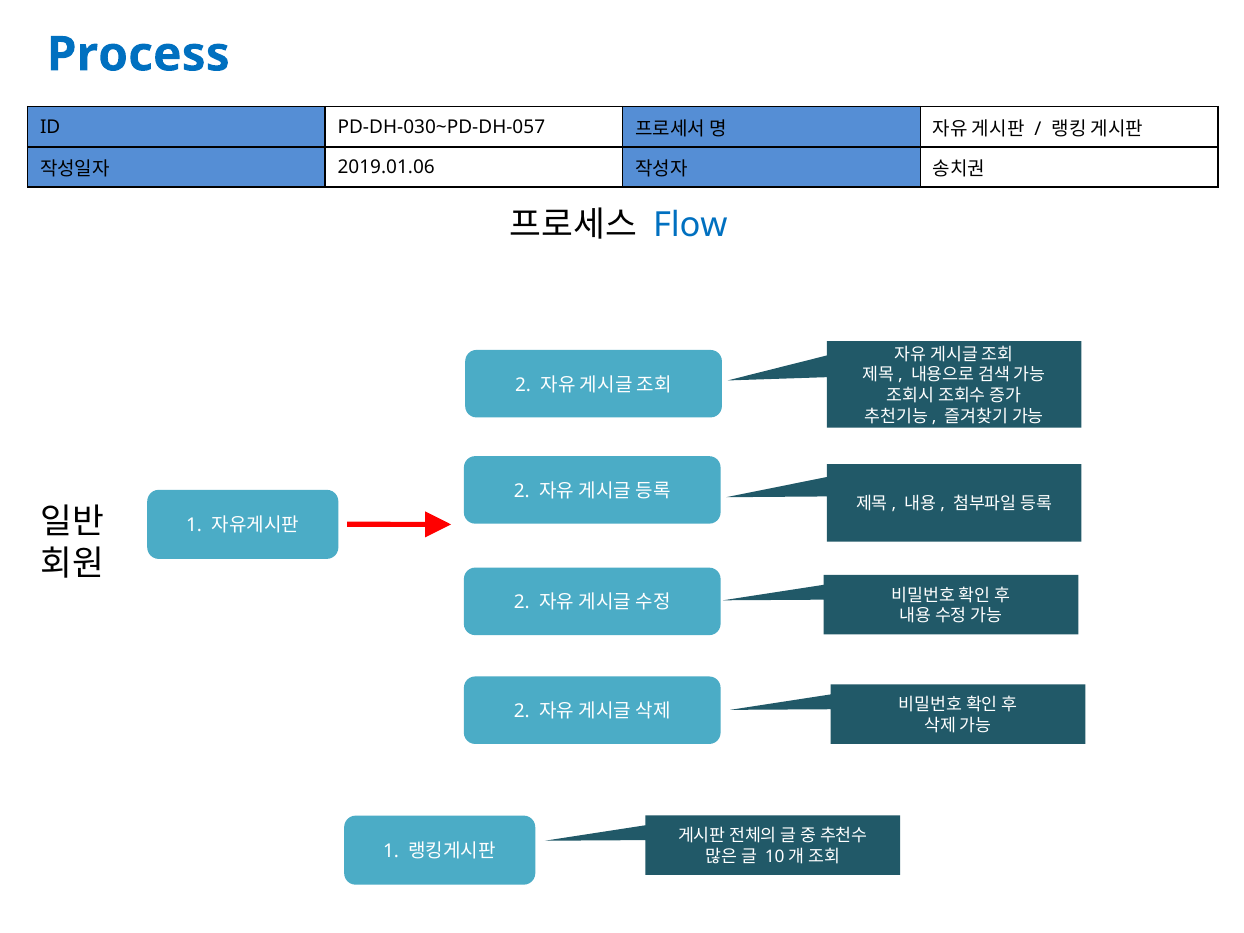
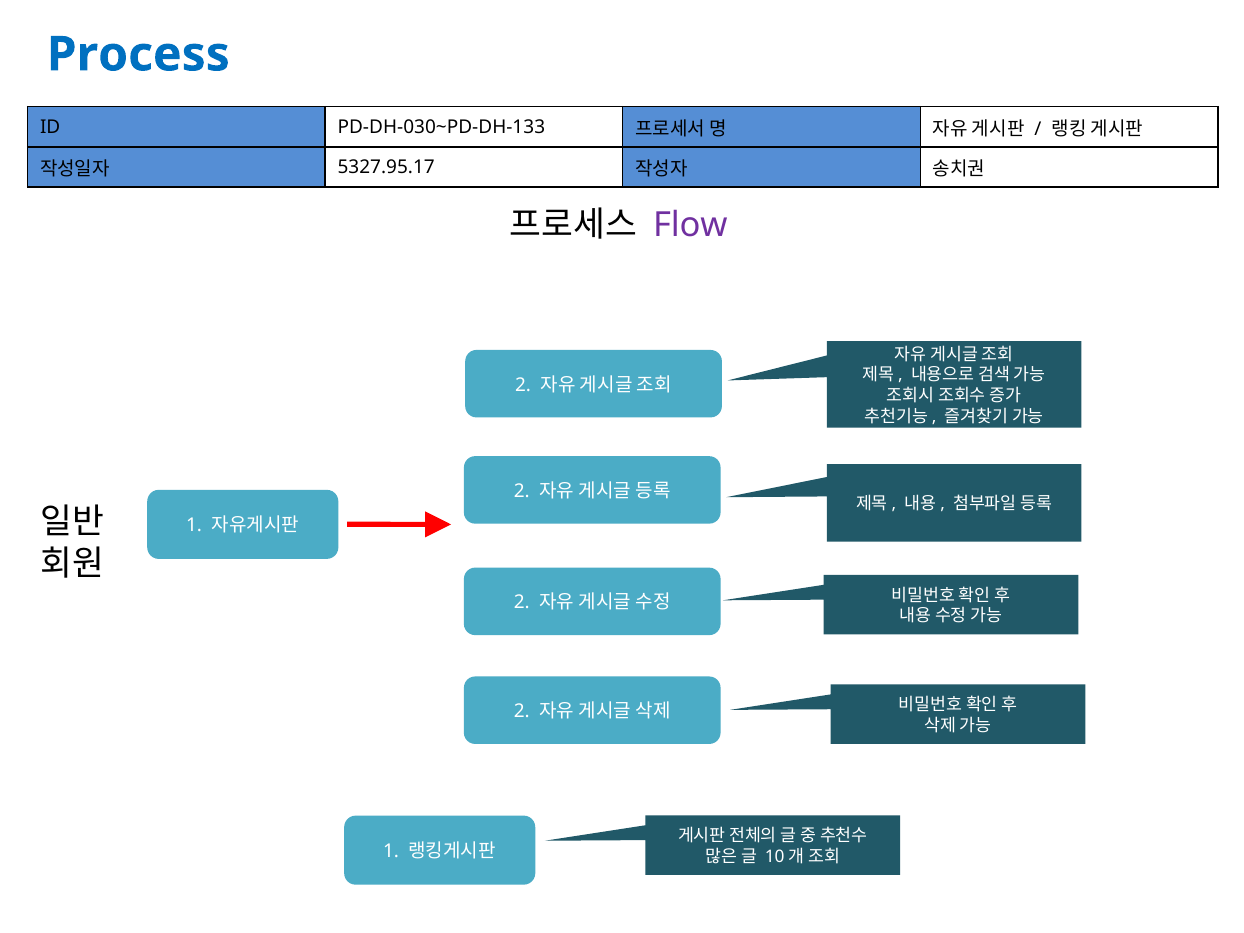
PD-DH-030~PD-DH-057: PD-DH-030~PD-DH-057 -> PD-DH-030~PD-DH-133 (441, 127)
2019.01.06: 2019.01.06 -> 5327.95.17 (386, 167)
Flow colour: blue -> purple (690, 225)
